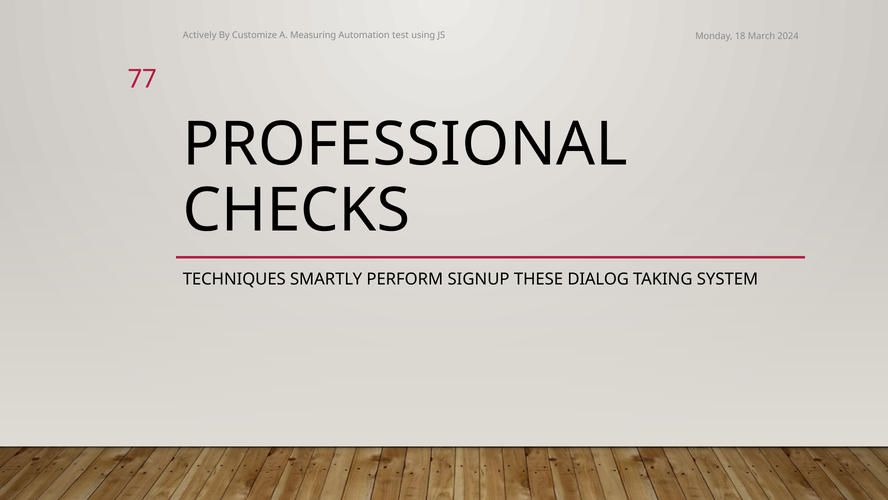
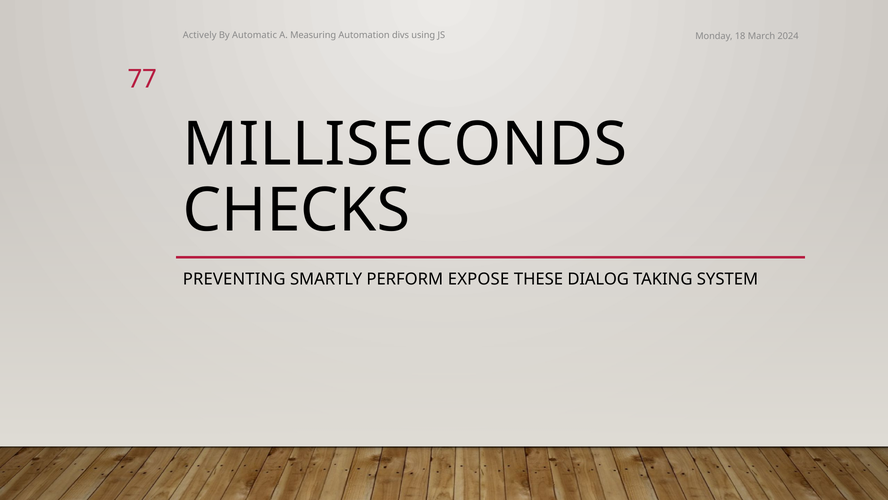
Customize: Customize -> Automatic (255, 35)
test: test -> divs (401, 35)
PROFESSIONAL: PROFESSIONAL -> MILLISECONDS (405, 144)
TECHNIQUES: TECHNIQUES -> PREVENTING (234, 279)
SIGNUP: SIGNUP -> EXPOSE (478, 279)
